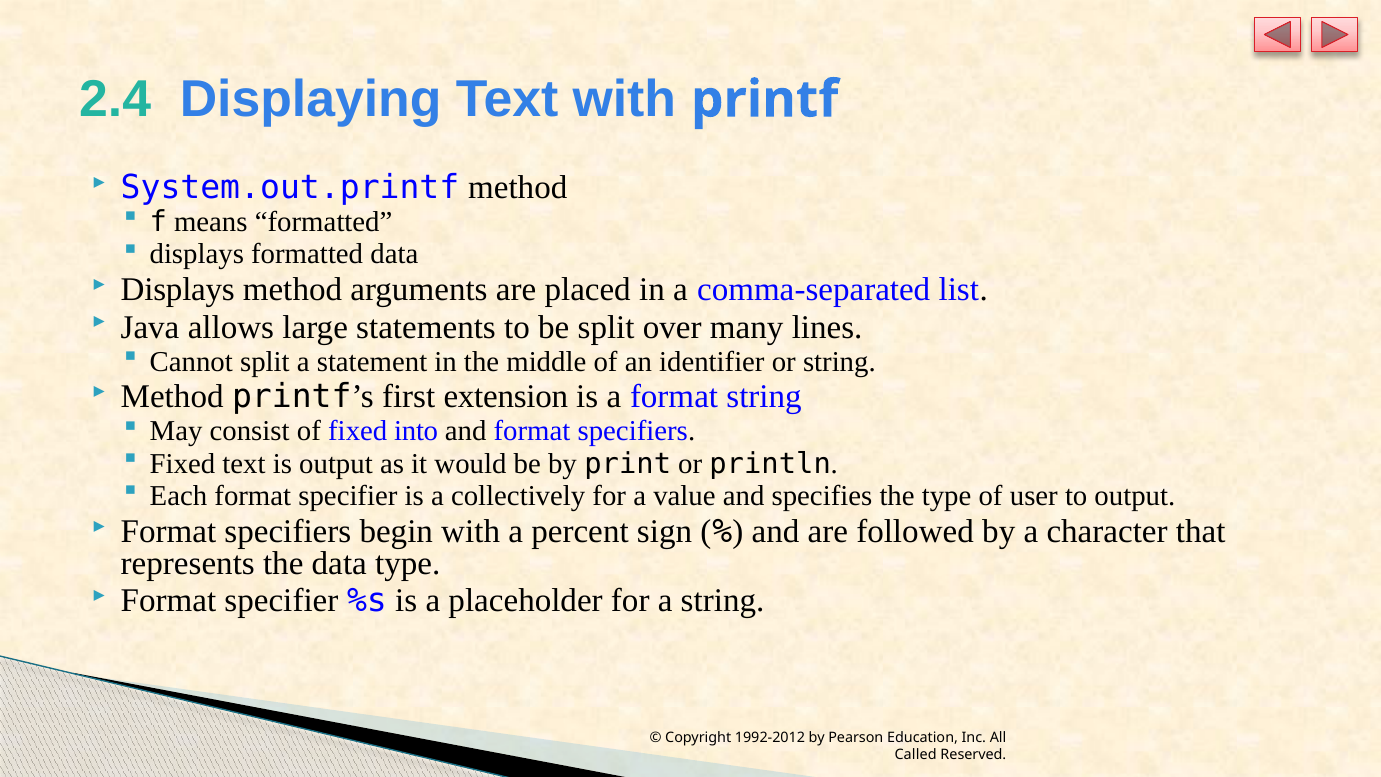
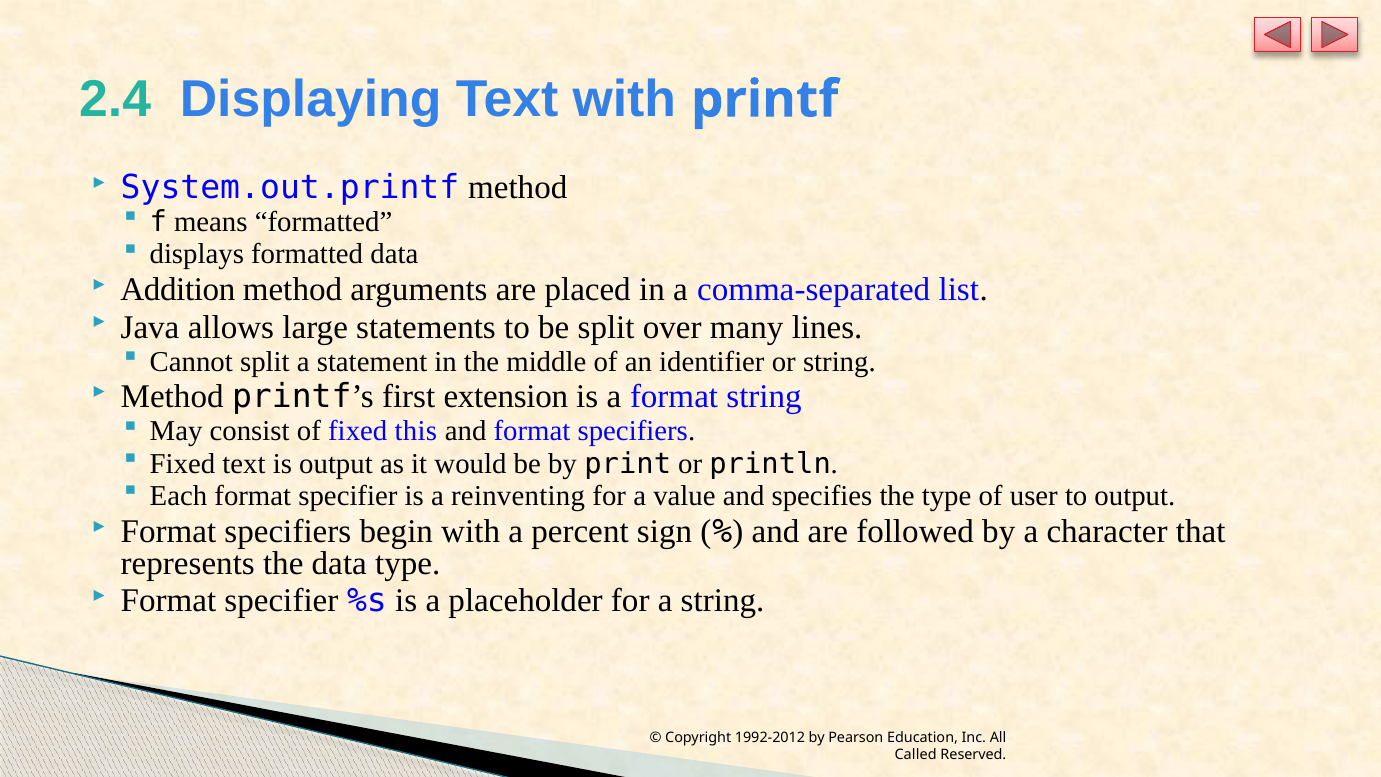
Displays: Displays -> Addition (178, 290)
into: into -> this (416, 431)
collectively: collectively -> reinventing (518, 496)
